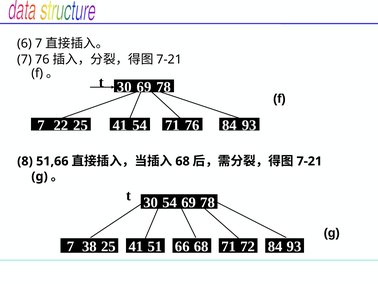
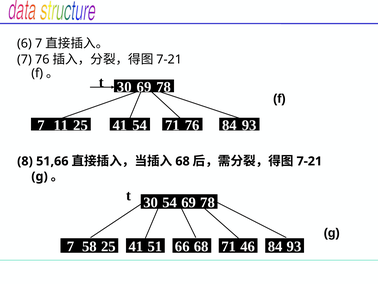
22: 22 -> 11 (61, 125)
38: 38 -> 58 (90, 246)
72: 72 -> 46 (248, 246)
